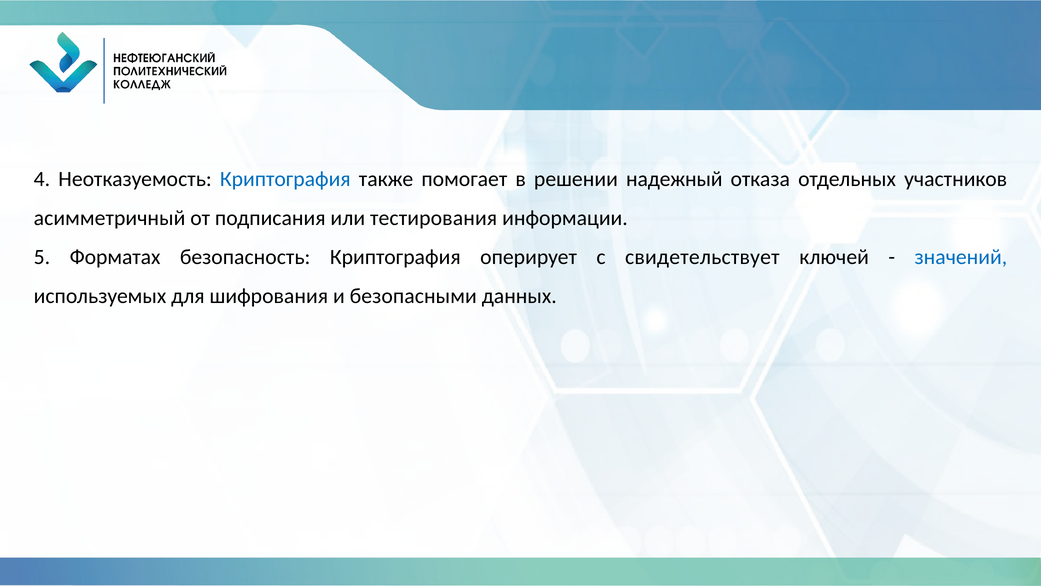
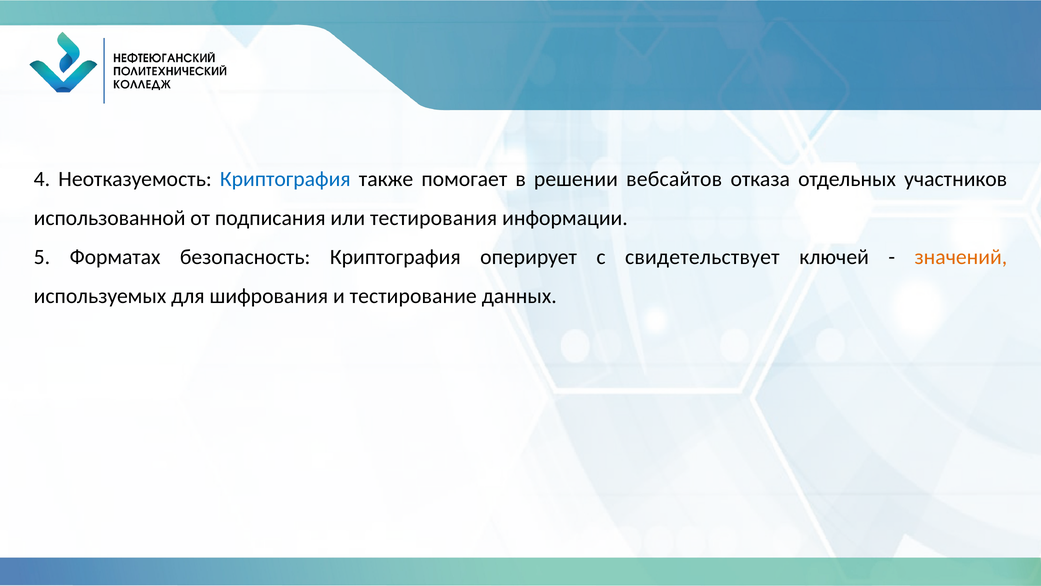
надежный: надежный -> вебсайтов (674, 179)
асимметричный: асимметричный -> использованной (110, 218)
значений colour: blue -> orange (961, 257)
безопасными: безопасными -> тестирование (413, 296)
